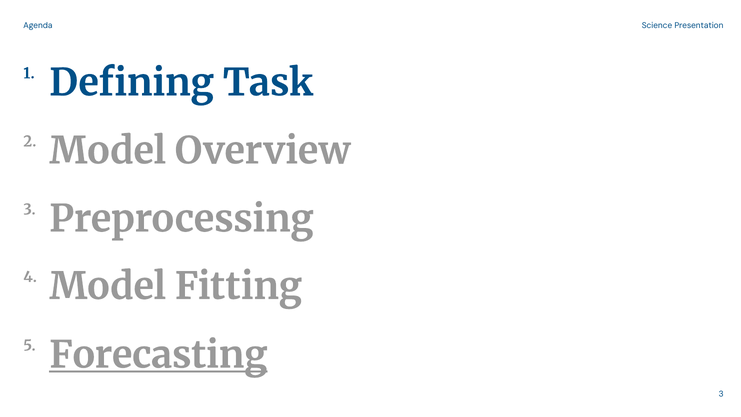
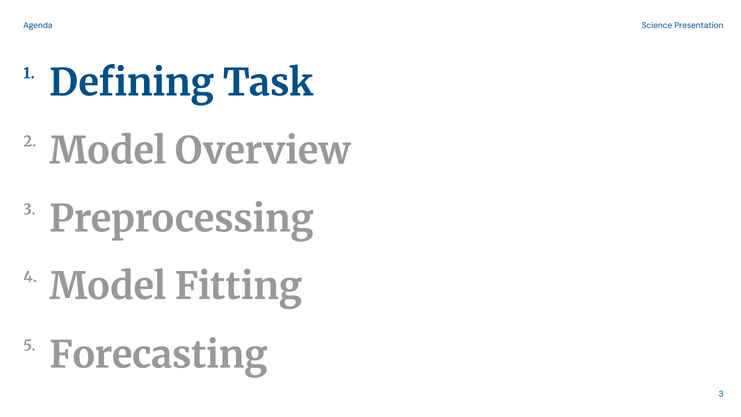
Forecasting underline: present -> none (158, 355)
